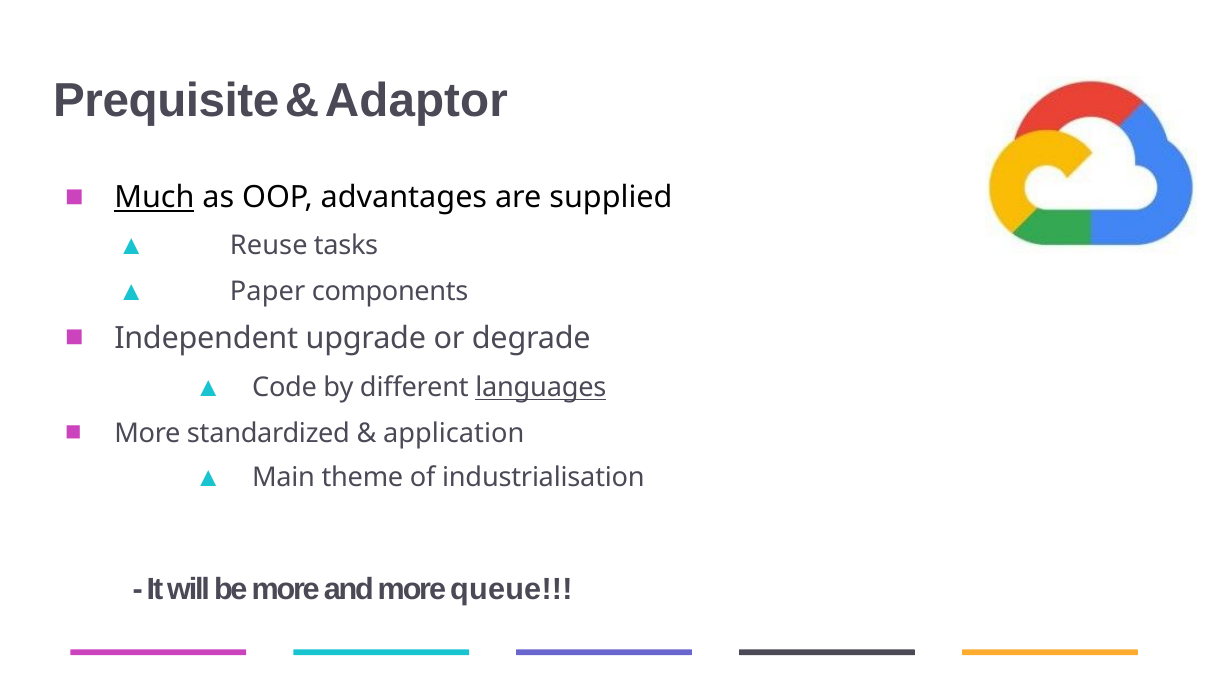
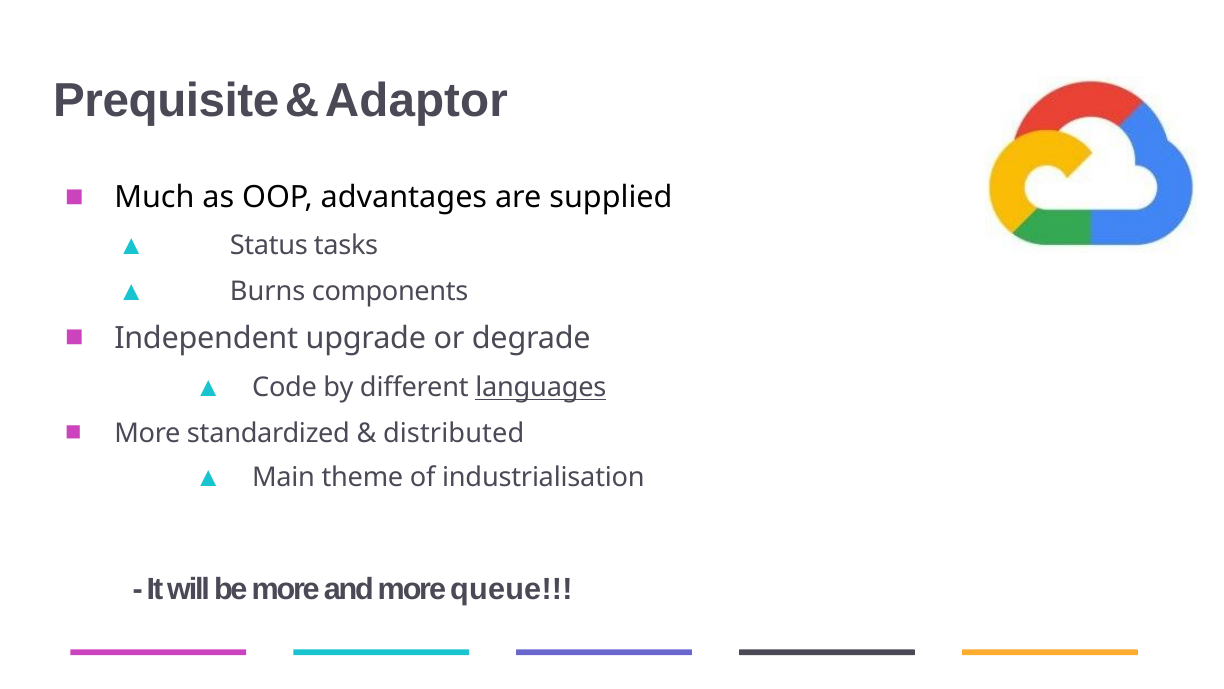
Much underline: present -> none (154, 198)
Reuse: Reuse -> Status (269, 245)
Paper: Paper -> Burns (268, 291)
application: application -> distributed (454, 433)
